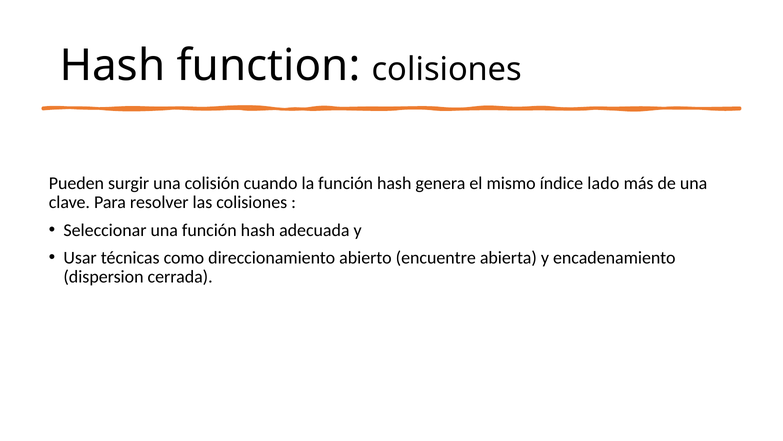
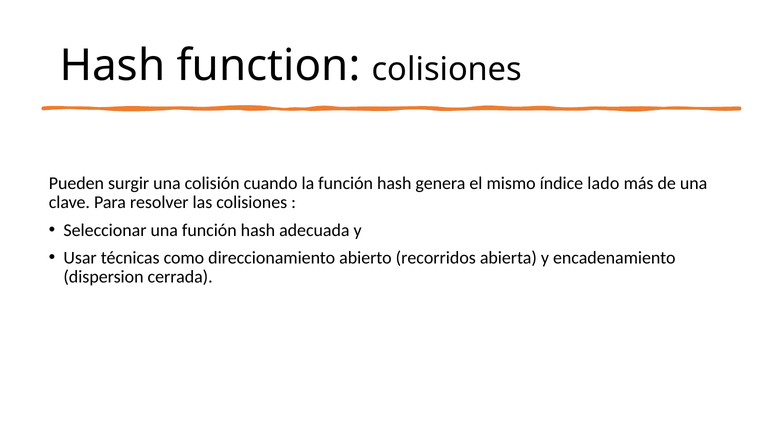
encuentre: encuentre -> recorridos (436, 257)
